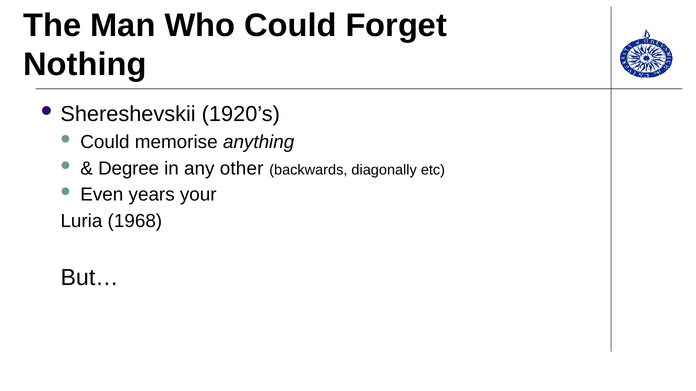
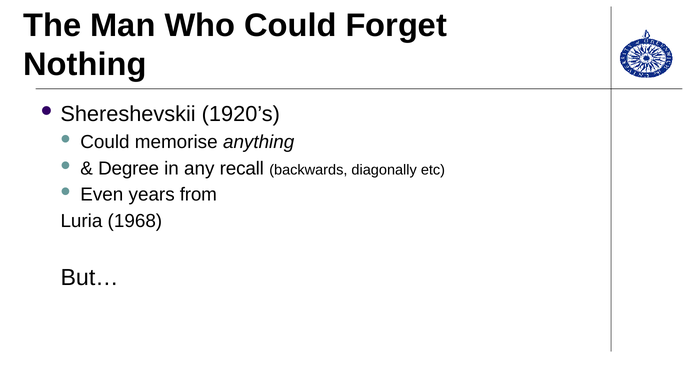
other: other -> recall (242, 169)
your: your -> from (198, 195)
